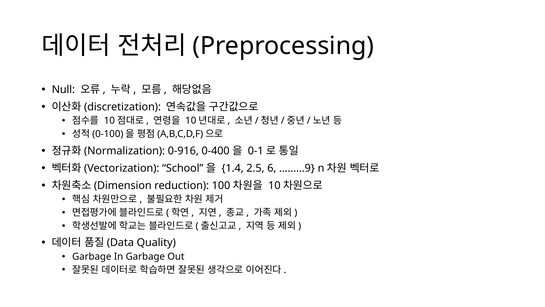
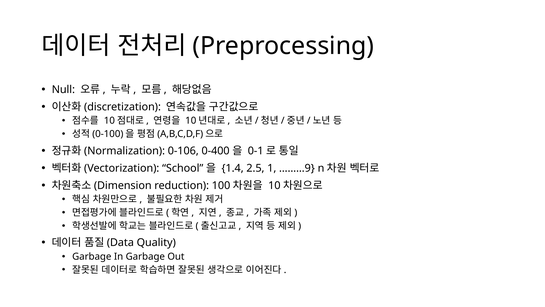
0-916: 0-916 -> 0-106 (183, 151)
6: 6 -> 1 (272, 168)
